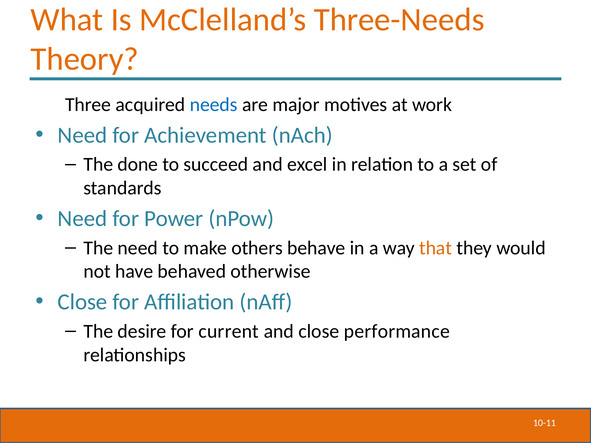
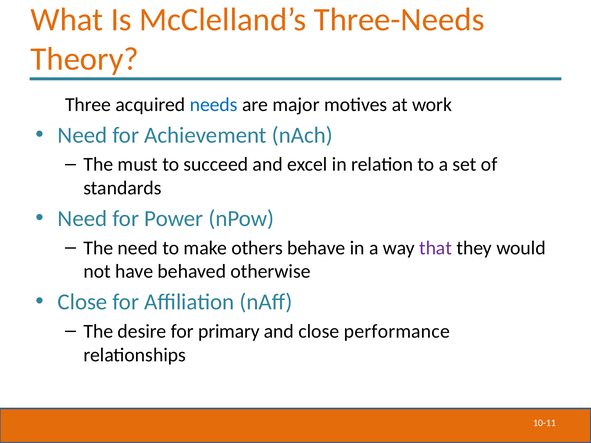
done: done -> must (138, 165)
that colour: orange -> purple (436, 248)
current: current -> primary (229, 331)
